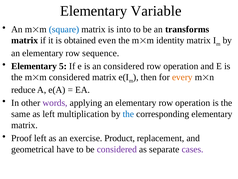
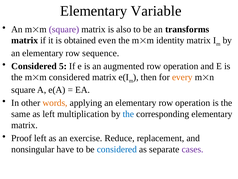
square colour: blue -> purple (64, 29)
into: into -> also (124, 29)
Elementary: Elementary -> Considered (34, 66)
an considered: considered -> augmented (124, 66)
reduce: reduce -> square (23, 90)
words colour: purple -> orange (55, 103)
Product: Product -> Reduce (120, 138)
geometrical: geometrical -> nonsingular (33, 149)
considered colour: purple -> blue (117, 149)
